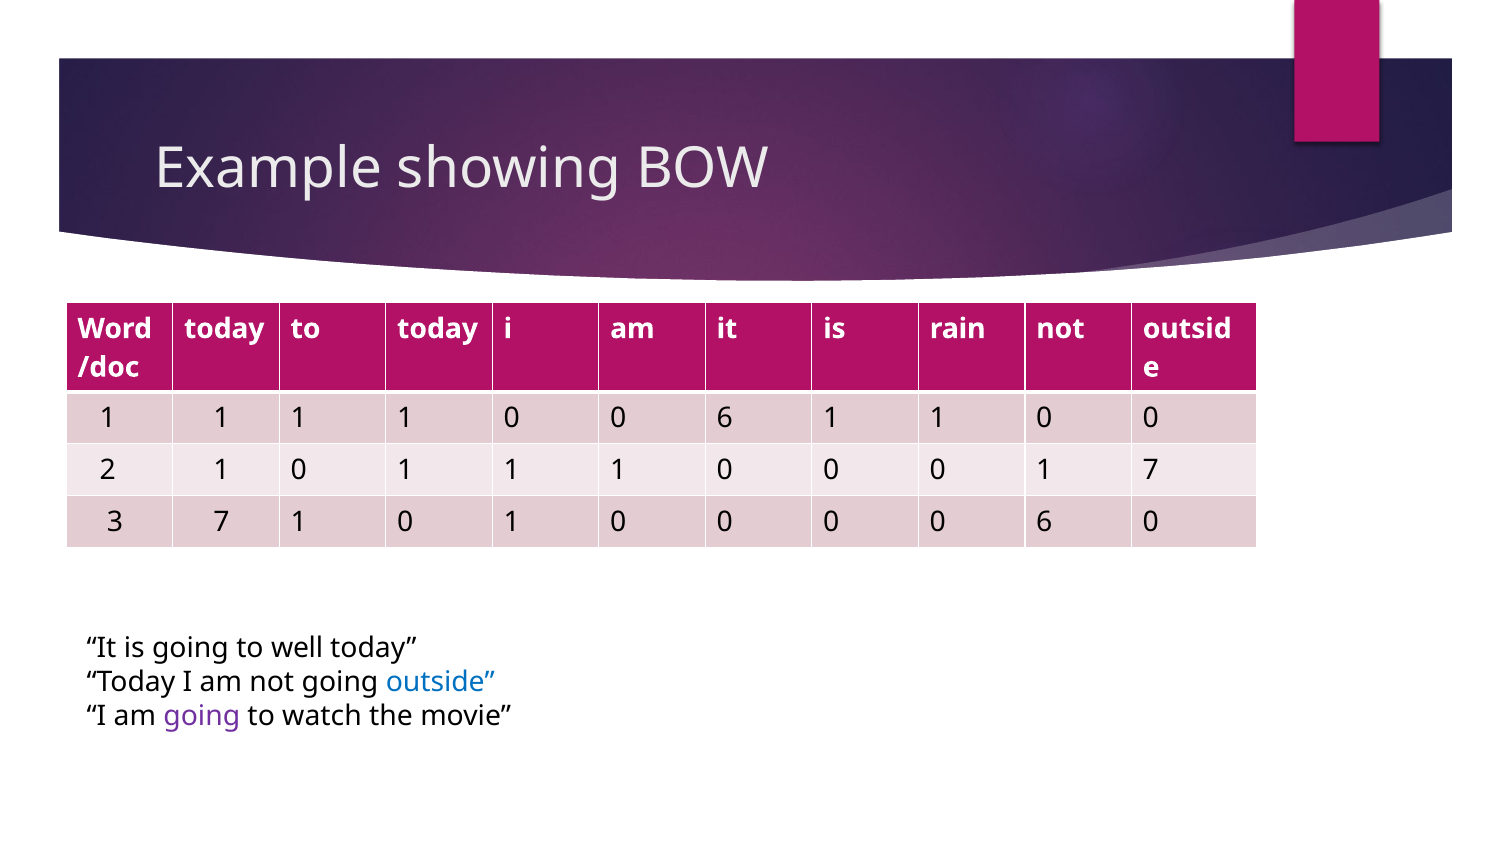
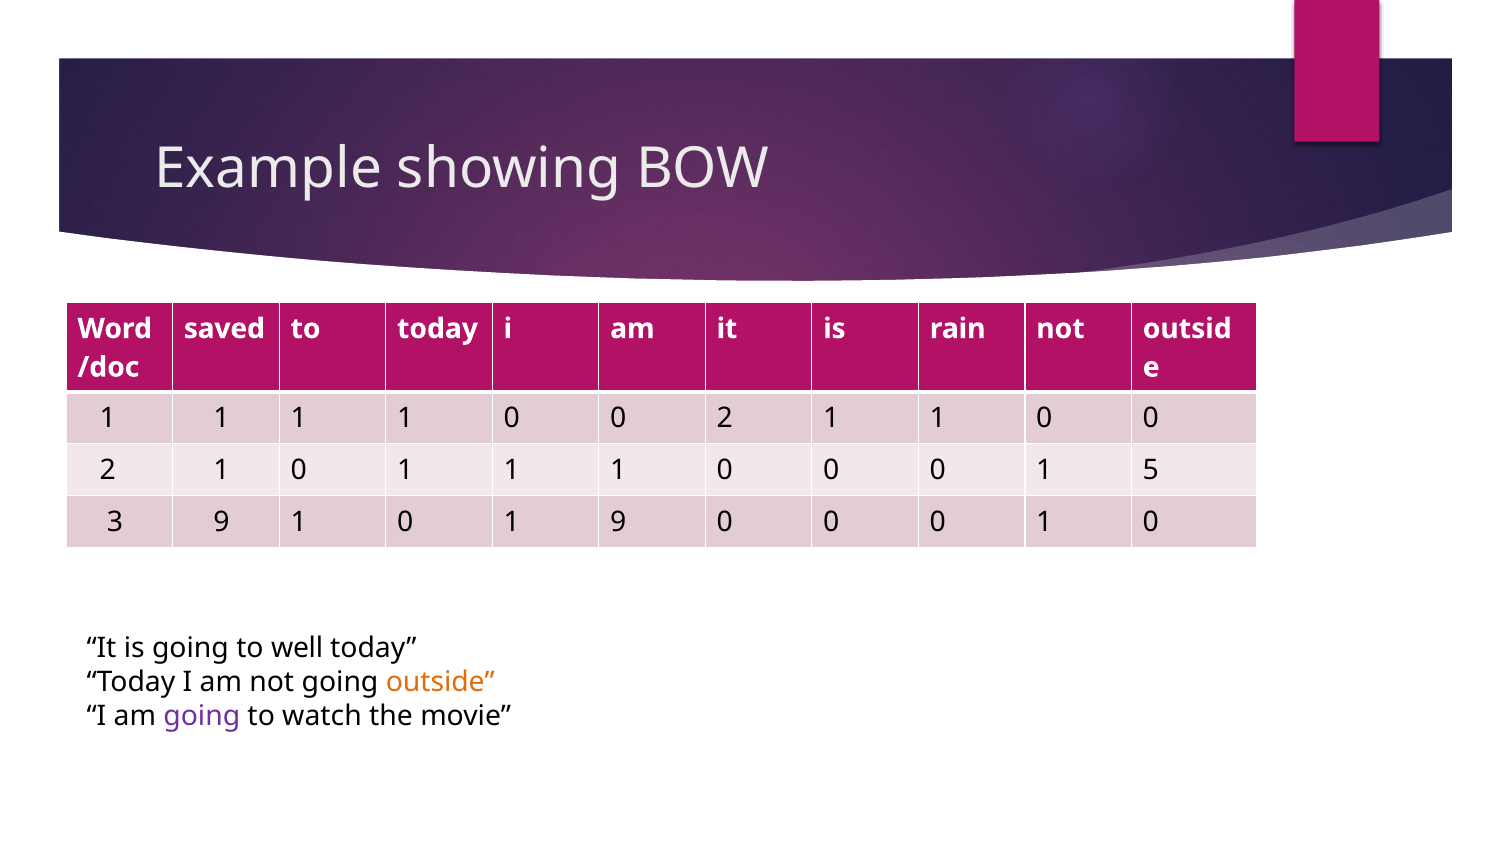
today: today -> saved (224, 329)
6: 6 -> 2 (725, 419)
1 7: 7 -> 5 (1151, 471)
3 7: 7 -> 9 (222, 523)
0 1 0: 0 -> 9 (618, 523)
6: 6 -> 1 (1044, 523)
outside colour: blue -> orange (440, 682)
